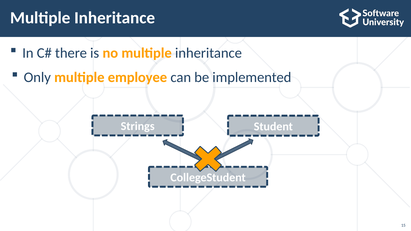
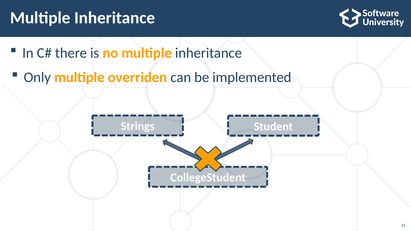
employee: employee -> overriden (137, 77)
